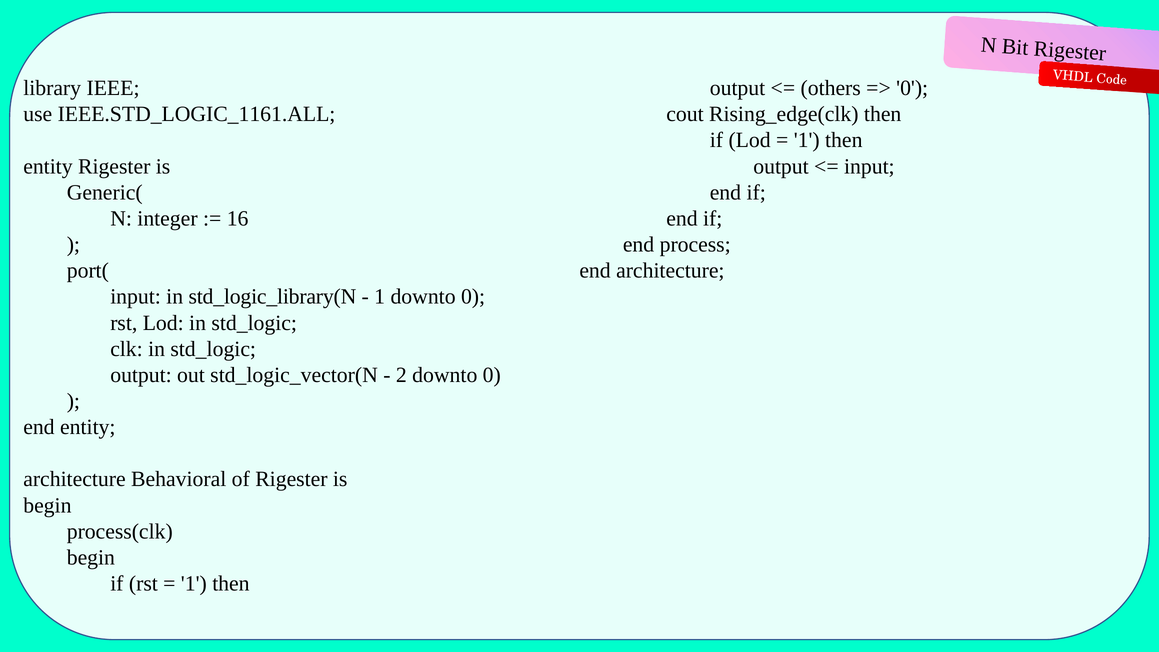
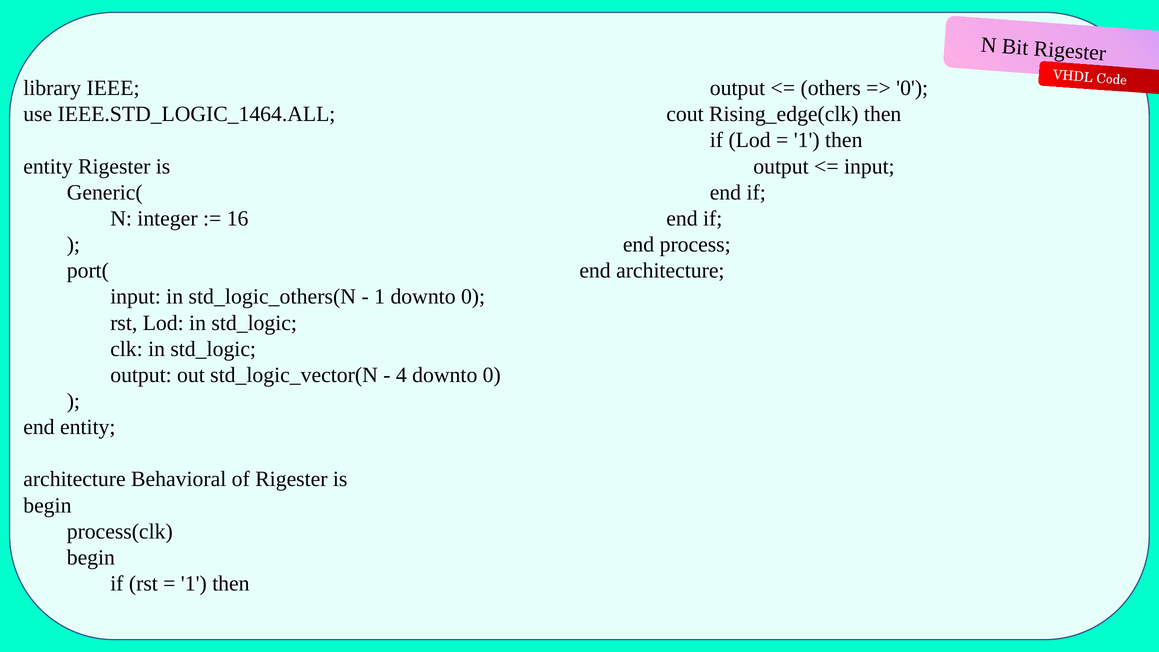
IEEE.STD_LOGIC_1161.ALL: IEEE.STD_LOGIC_1161.ALL -> IEEE.STD_LOGIC_1464.ALL (197, 114)
std_logic_library(N: std_logic_library(N -> std_logic_others(N (272, 297)
2: 2 -> 4 (401, 375)
